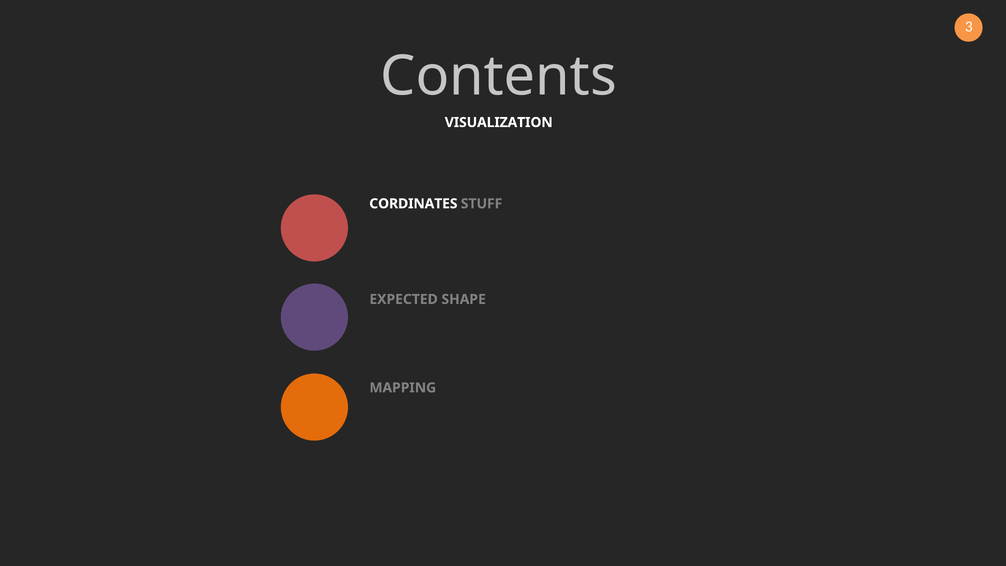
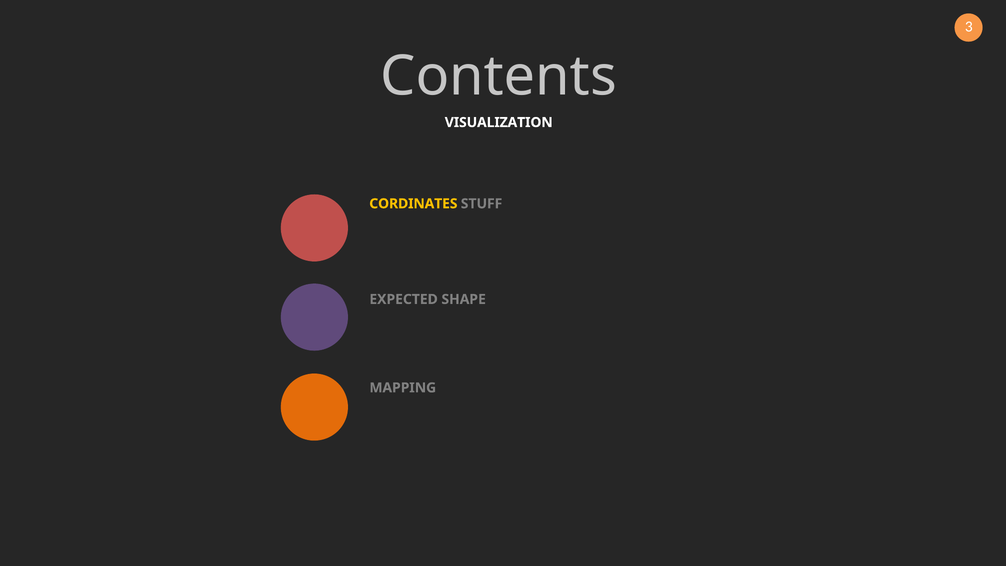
CORDINATES colour: white -> yellow (413, 204)
